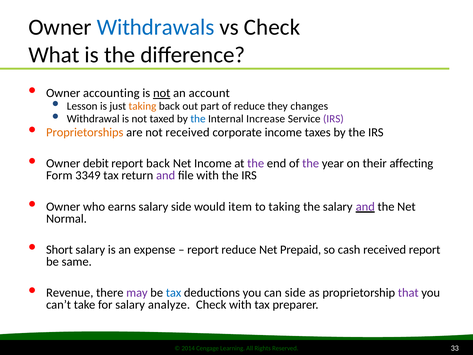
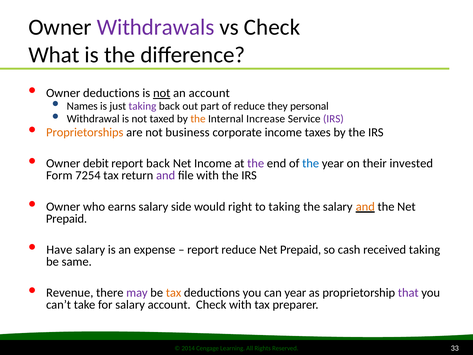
Withdrawals colour: blue -> purple (156, 27)
Owner accounting: accounting -> deductions (111, 93)
Lesson: Lesson -> Names (82, 106)
taking colour: orange -> purple (142, 106)
changes: changes -> personal (309, 106)
the colour: blue -> orange (198, 119)
not received: received -> business (188, 132)
the colour: purple -> blue (311, 163)
affecting: affecting -> invested (411, 163)
3349: 3349 -> 7254 (88, 175)
item: item -> right (240, 206)
and colour: purple -> orange (365, 206)
Normal: Normal -> Prepaid (67, 218)
Short: Short -> Have (59, 250)
received report: report -> taking (425, 250)
tax colour: blue -> orange (174, 293)
can side: side -> year (295, 293)
salary analyze: analyze -> account (169, 305)
